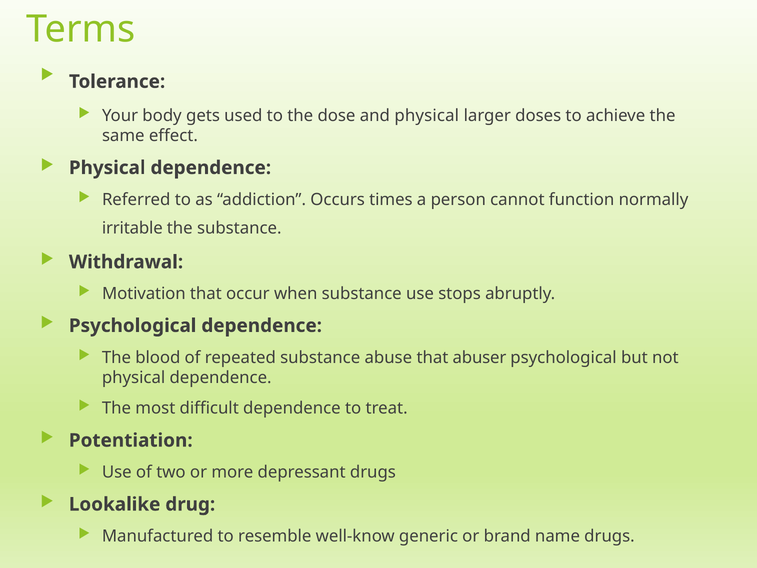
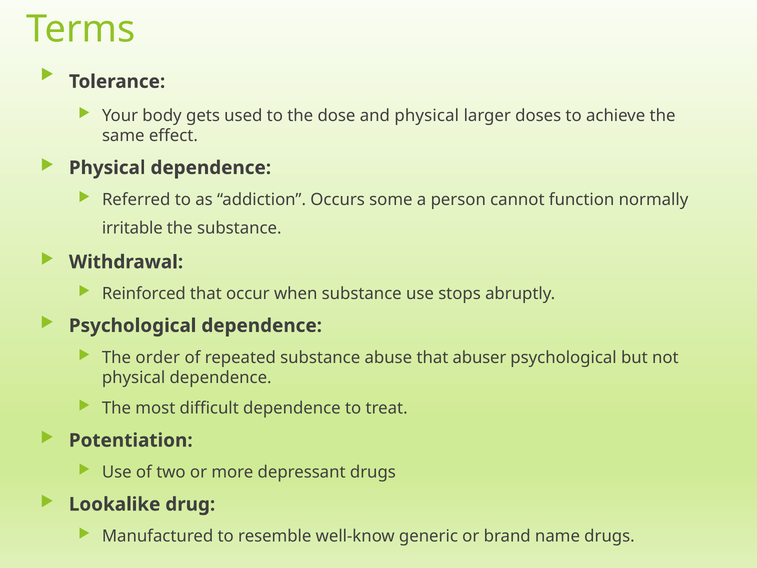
times: times -> some (391, 199)
Motivation: Motivation -> Reinforced (144, 294)
blood: blood -> order (158, 357)
